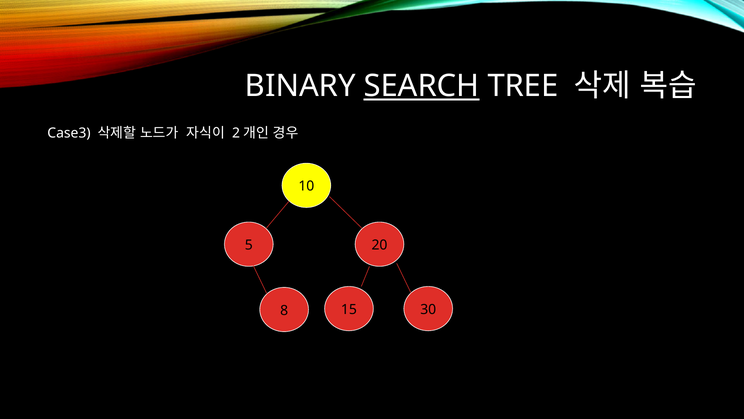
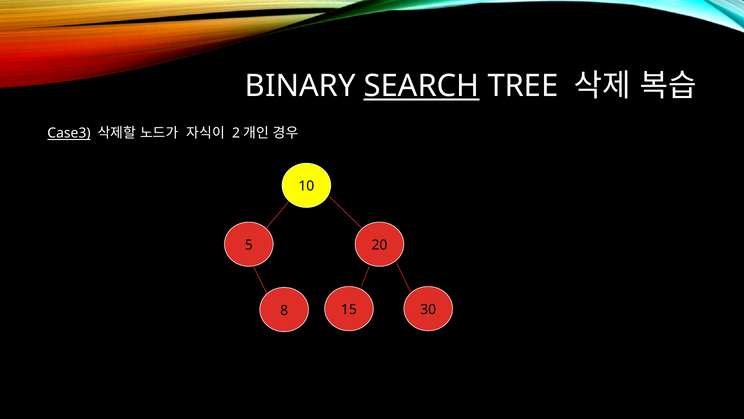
Case3 underline: none -> present (69, 133)
